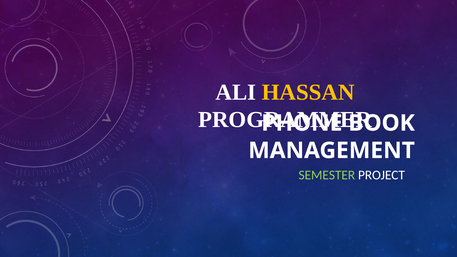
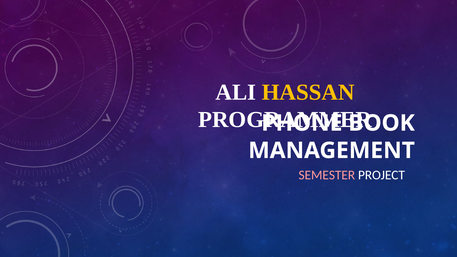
SEMESTER colour: light green -> pink (327, 175)
